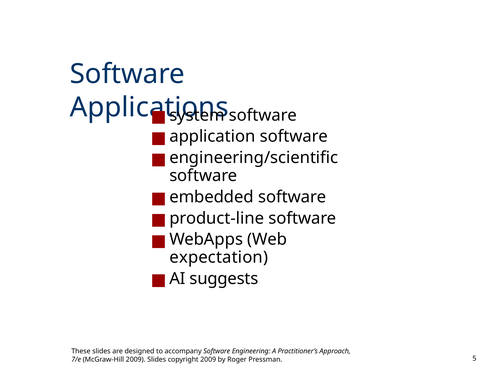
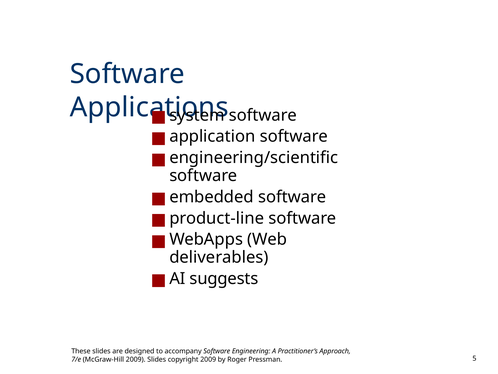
expectation: expectation -> deliverables (219, 257)
